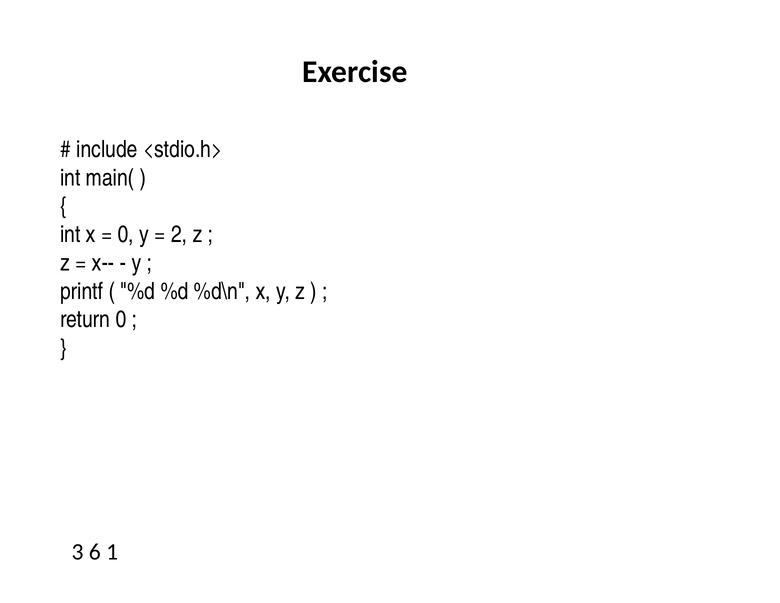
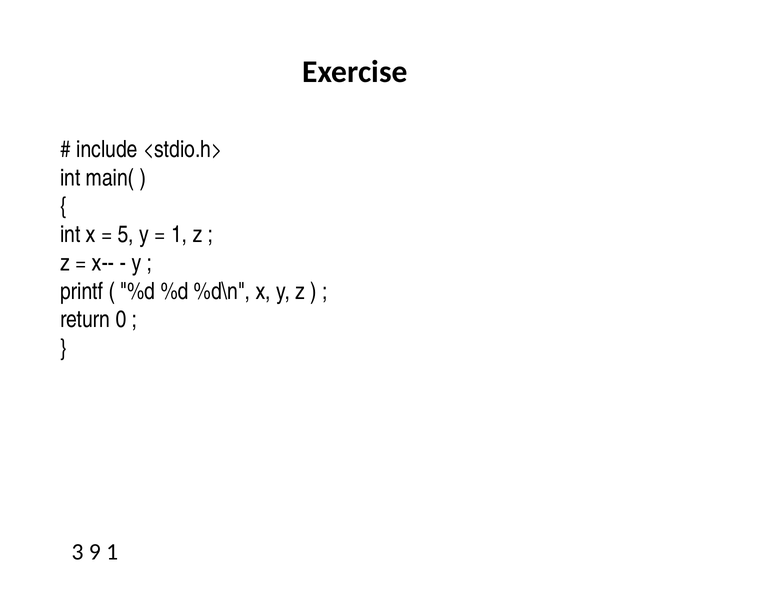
0: 0 -> 5 (126, 234)
2: 2 -> 1 (179, 234)
6: 6 -> 9 (95, 552)
